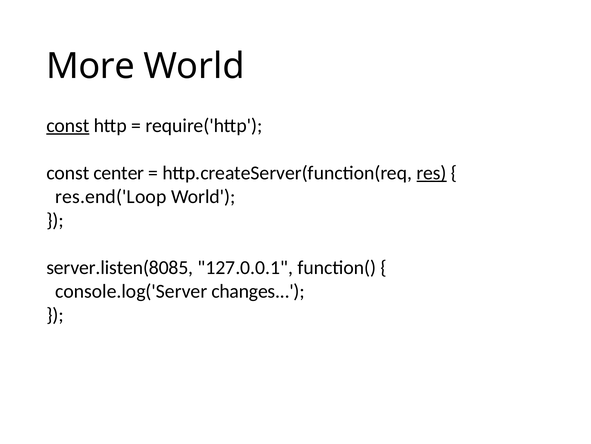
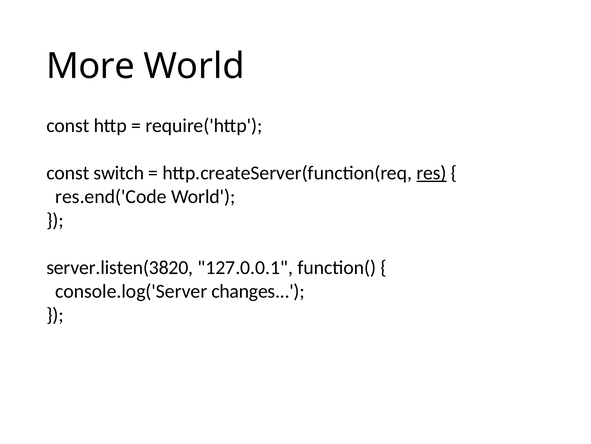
const underline: present -> none (68, 125)
center: center -> switch (119, 173)
res.end('Loop: res.end('Loop -> res.end('Code (111, 196)
server.listen(8085: server.listen(8085 -> server.listen(3820 (120, 267)
